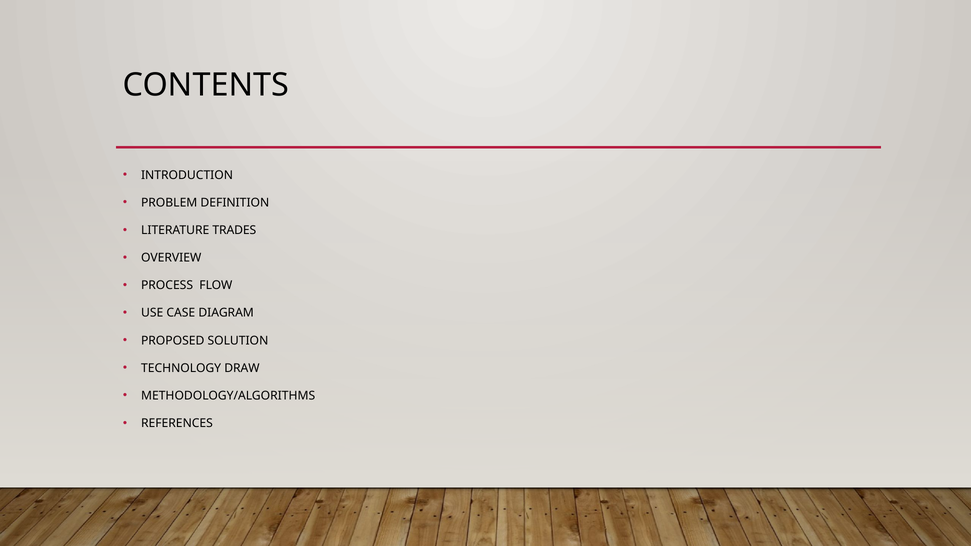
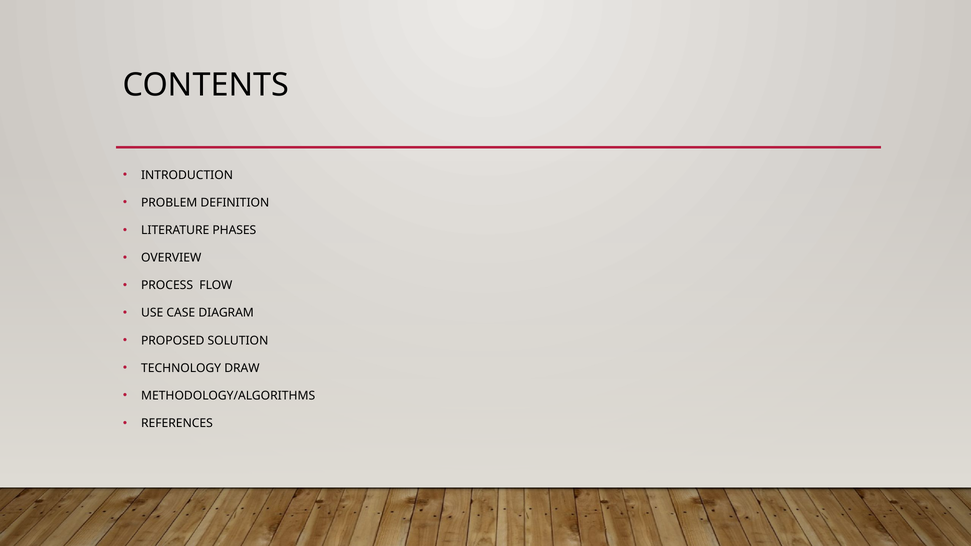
TRADES: TRADES -> PHASES (234, 230)
